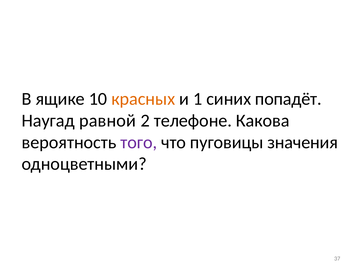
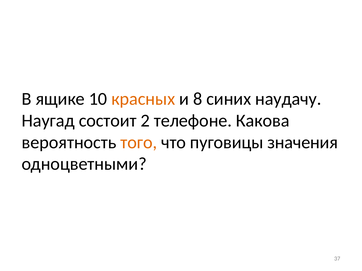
1: 1 -> 8 (198, 99)
попадёт: попадёт -> наудачу (288, 99)
равной: равной -> состоит (108, 121)
того colour: purple -> orange (139, 143)
